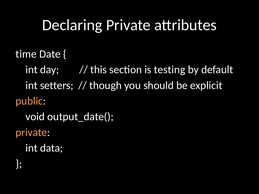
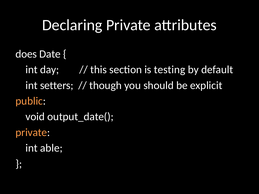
time: time -> does (26, 54)
data: data -> able (51, 148)
